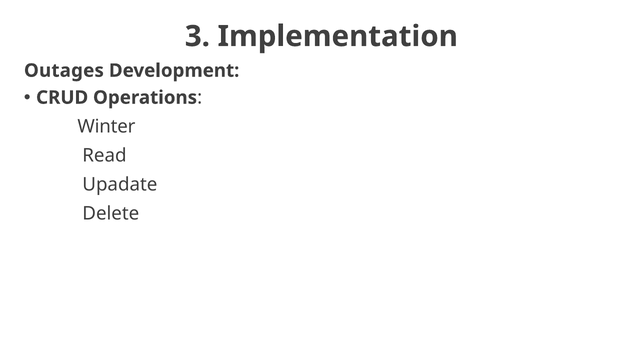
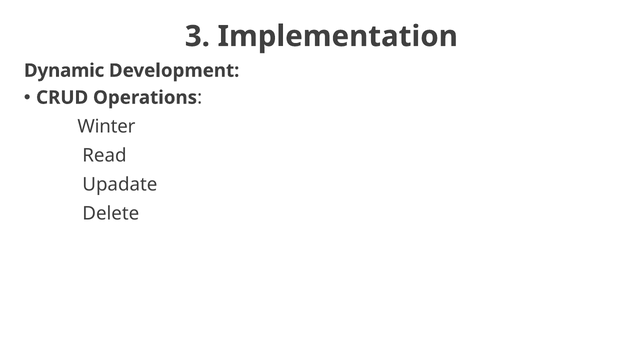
Outages: Outages -> Dynamic (64, 71)
